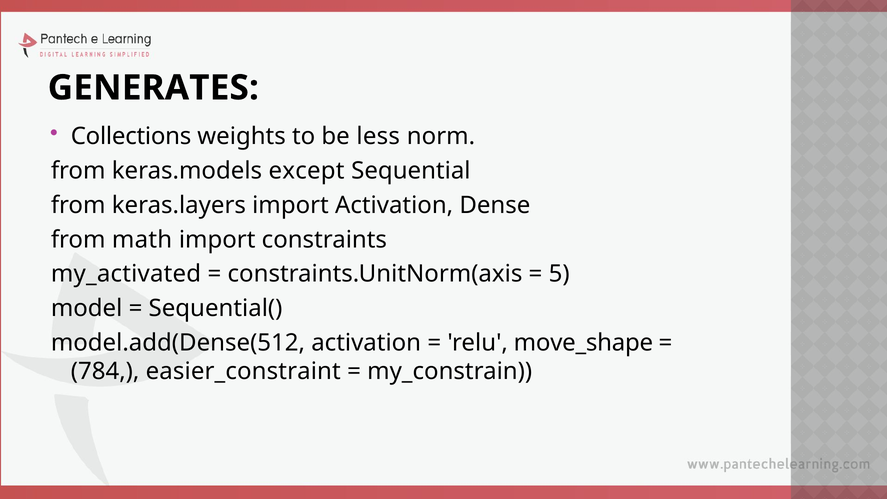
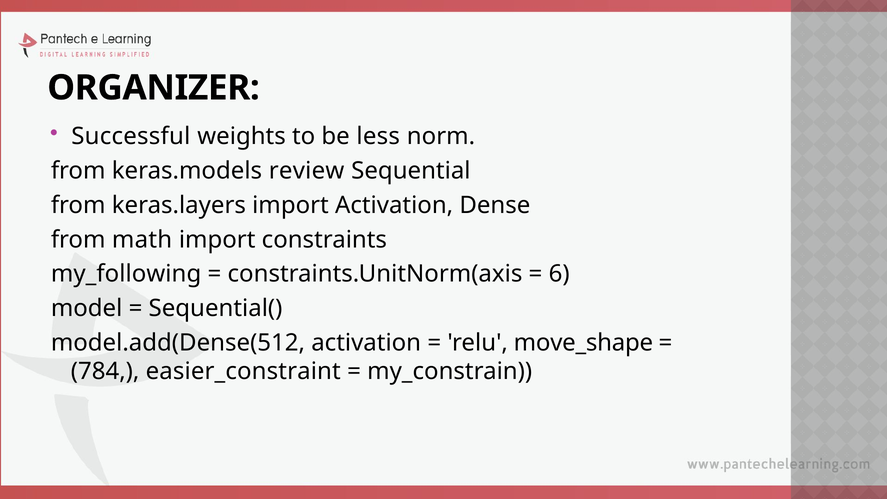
GENERATES: GENERATES -> ORGANIZER (154, 88)
Collections: Collections -> Successful (131, 136)
except: except -> review (307, 171)
my_activated: my_activated -> my_following (126, 274)
5: 5 -> 6 (559, 274)
